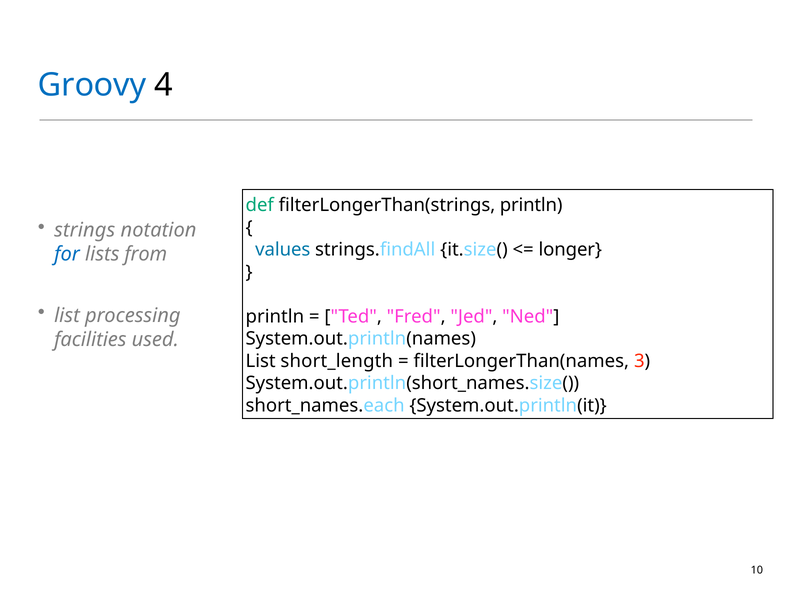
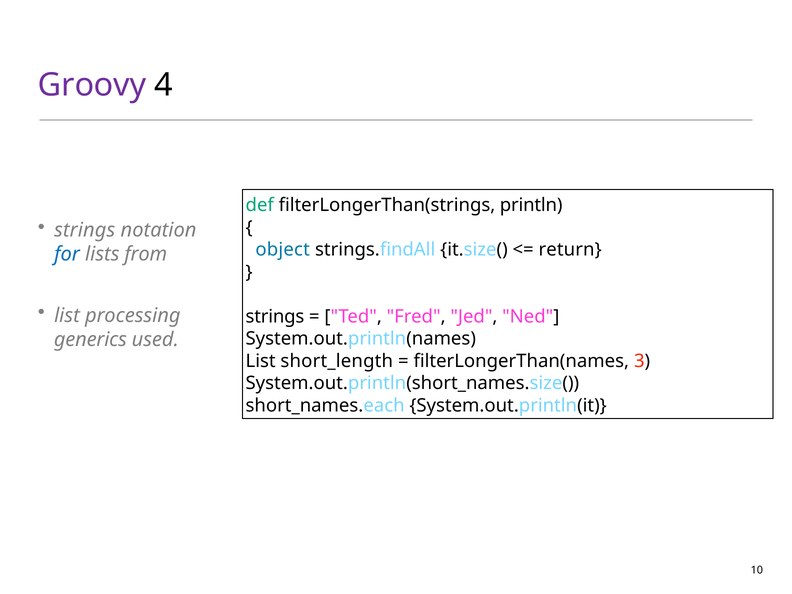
Groovy colour: blue -> purple (92, 85)
values: values -> object (283, 250)
longer: longer -> return (570, 250)
println: println -> strings (275, 316)
facilities: facilities -> generics (90, 340)
